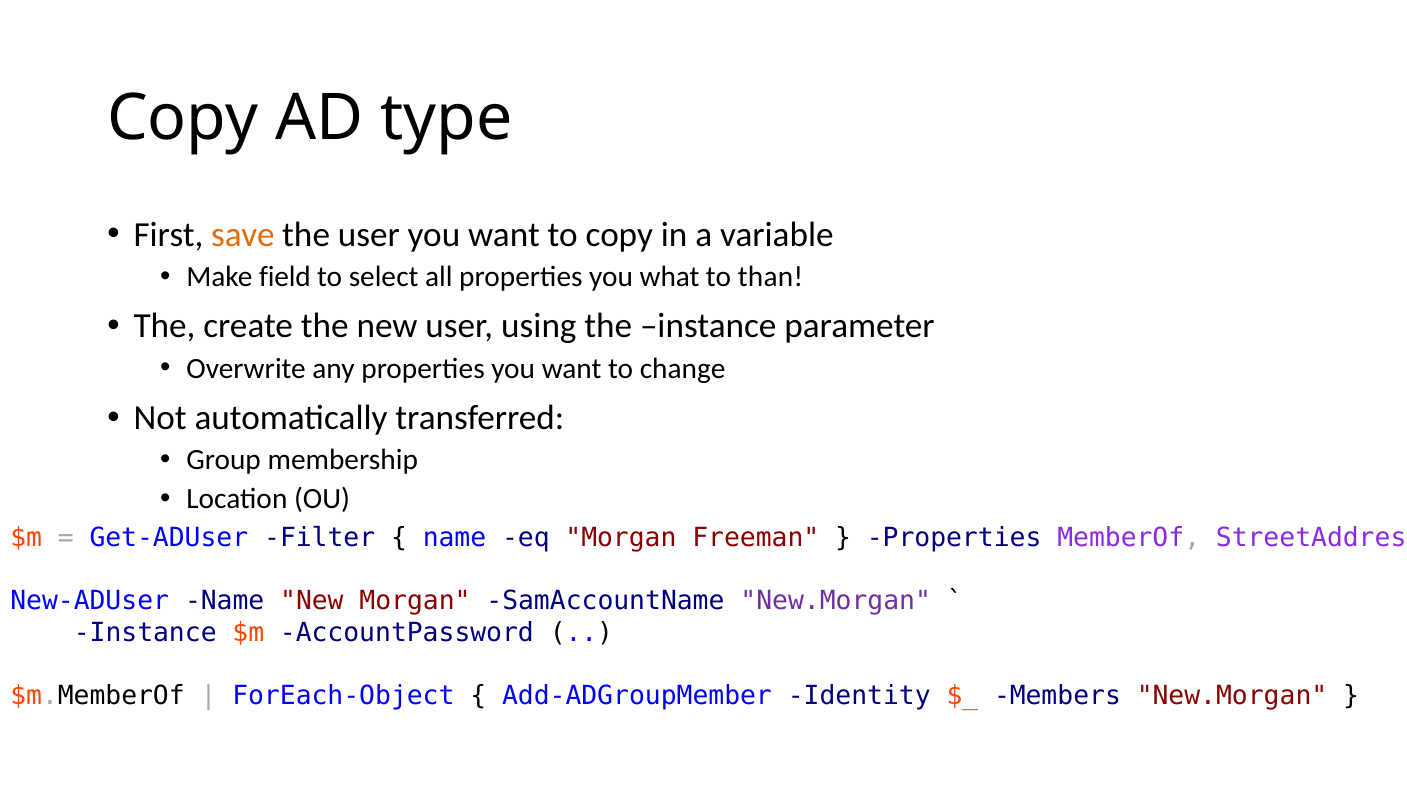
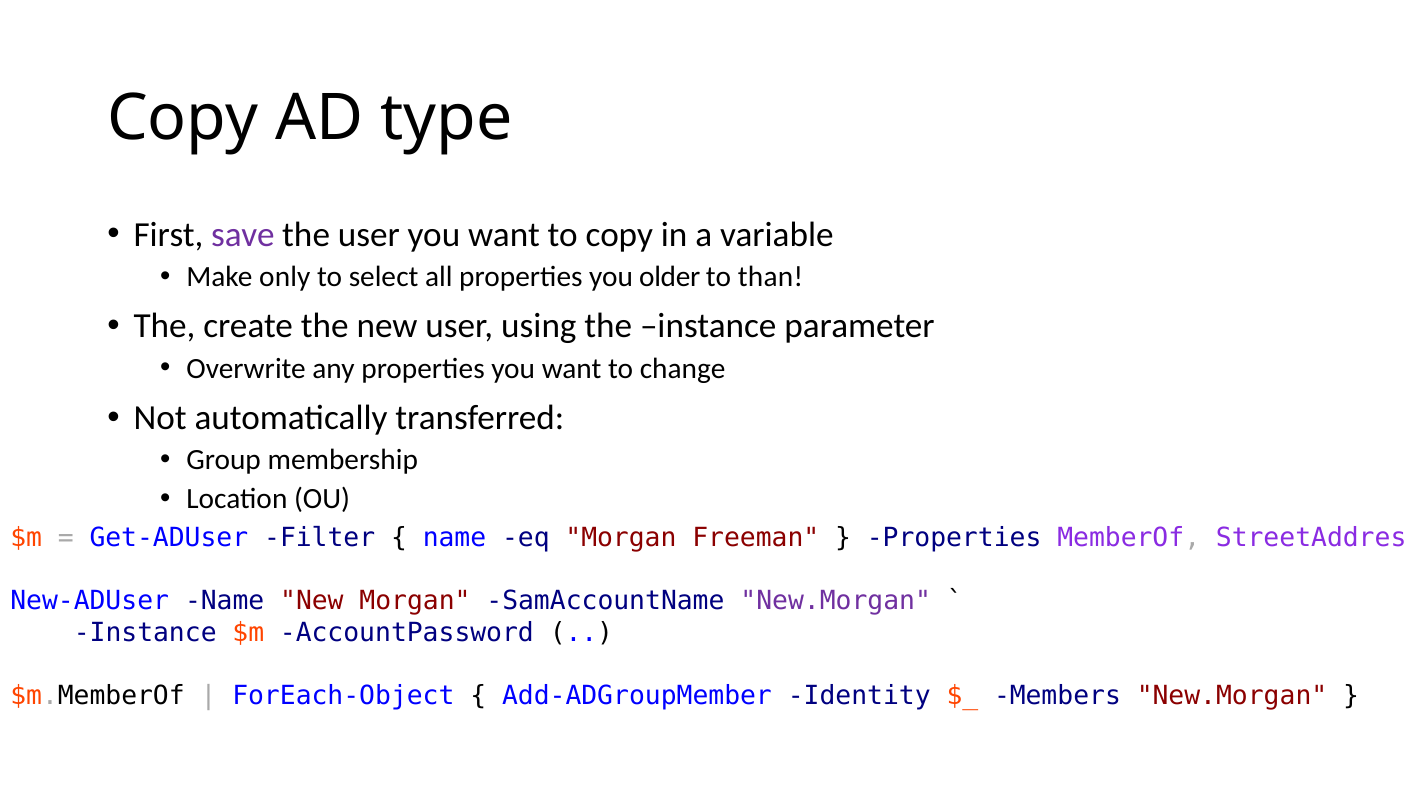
save colour: orange -> purple (243, 235)
field: field -> only (285, 277)
what: what -> older (670, 277)
